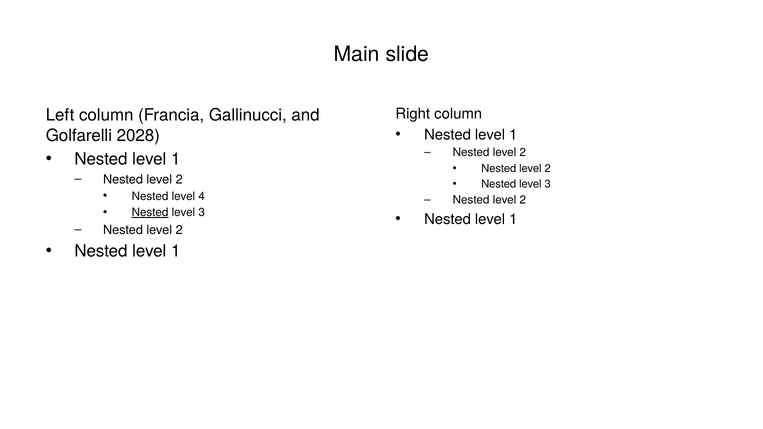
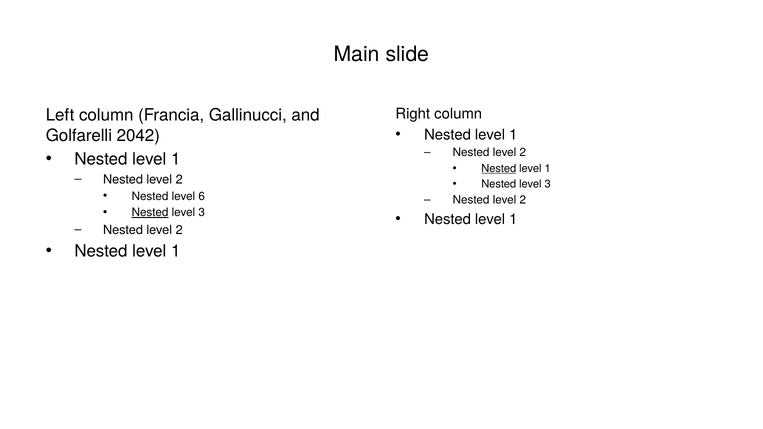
2028: 2028 -> 2042 (138, 136)
Nested underline: none -> present (499, 169)
2: 2 -> 1 (548, 169)
4: 4 -> 6 (202, 196)
